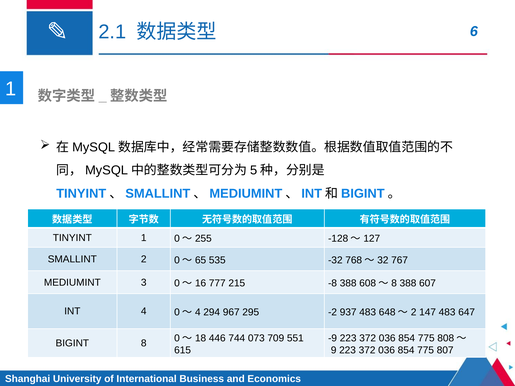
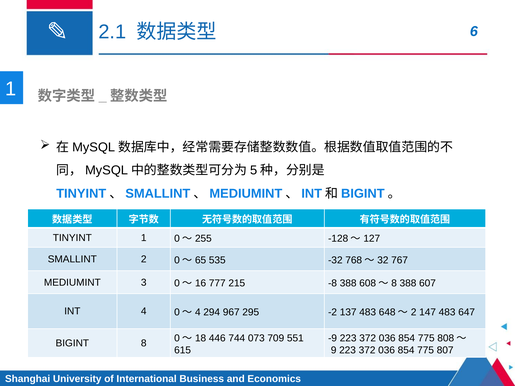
937: 937 -> 137 (348, 312)
